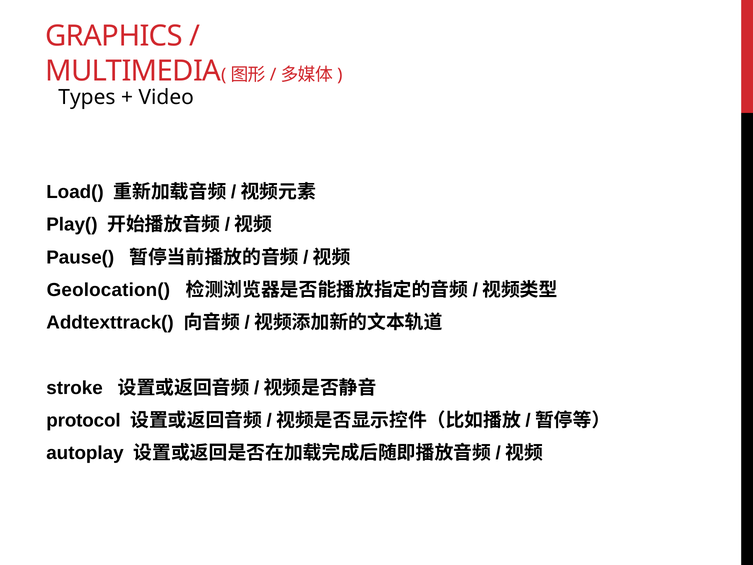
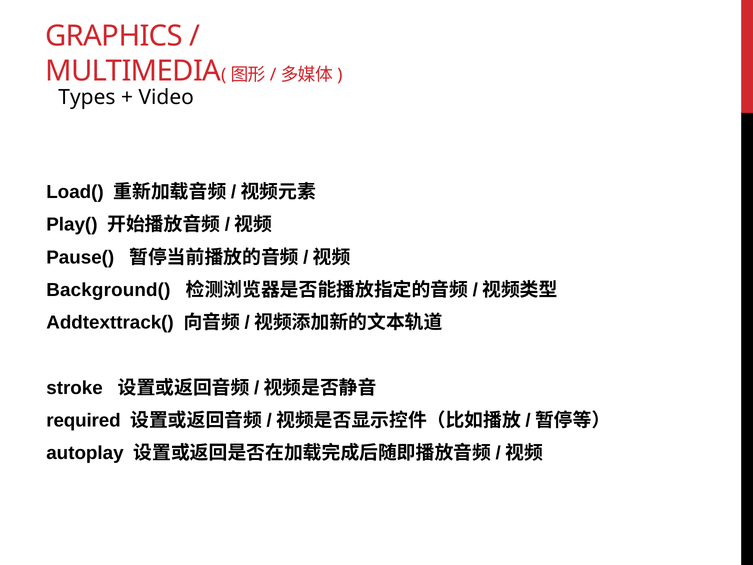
Geolocation(: Geolocation( -> Background( (108, 290)
protocol: protocol -> required (83, 420)
